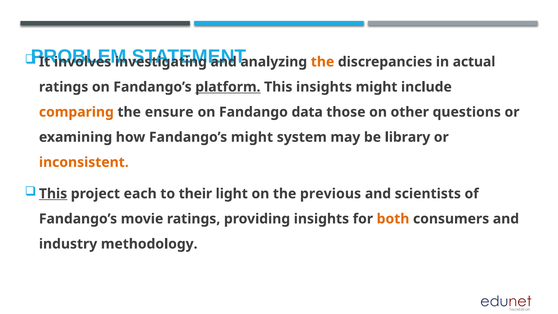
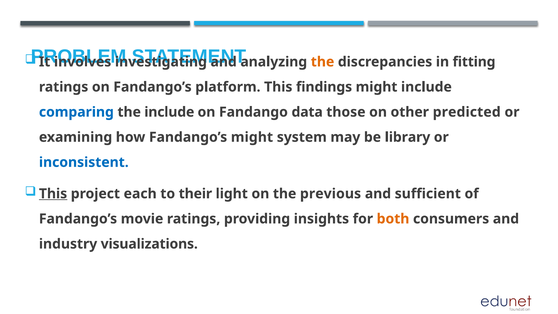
actual: actual -> fitting (474, 62)
platform underline: present -> none (228, 87)
This insights: insights -> findings (324, 87)
comparing colour: orange -> blue (76, 112)
the ensure: ensure -> include (169, 112)
questions: questions -> predicted (467, 112)
inconsistent colour: orange -> blue (84, 162)
scientists: scientists -> sufficient (428, 194)
methodology: methodology -> visualizations (149, 244)
